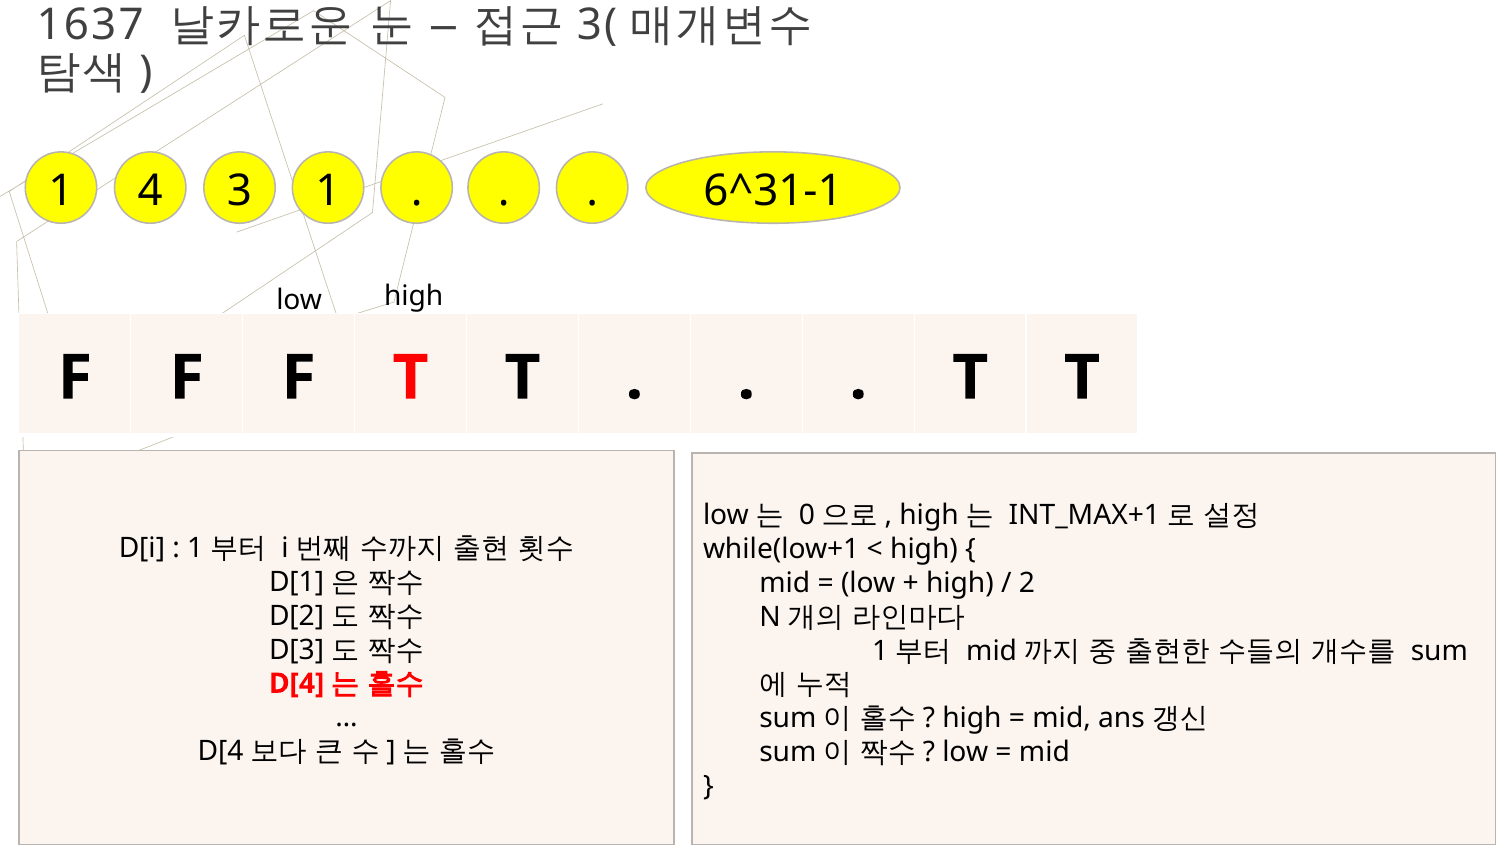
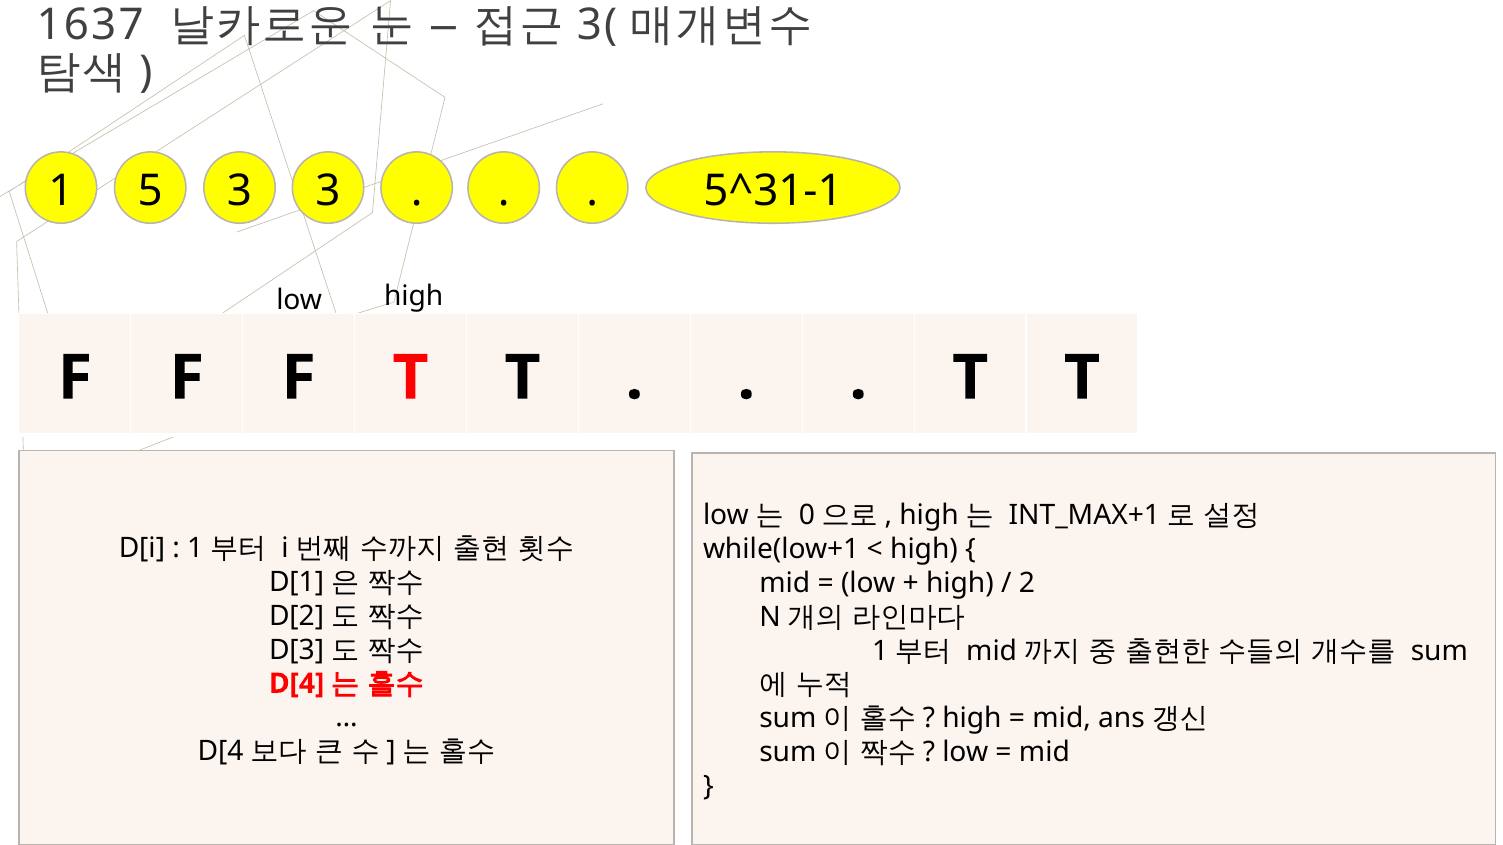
4: 4 -> 5 (150, 191)
3 1: 1 -> 3 (328, 191)
6^31-1: 6^31-1 -> 5^31-1 (773, 191)
